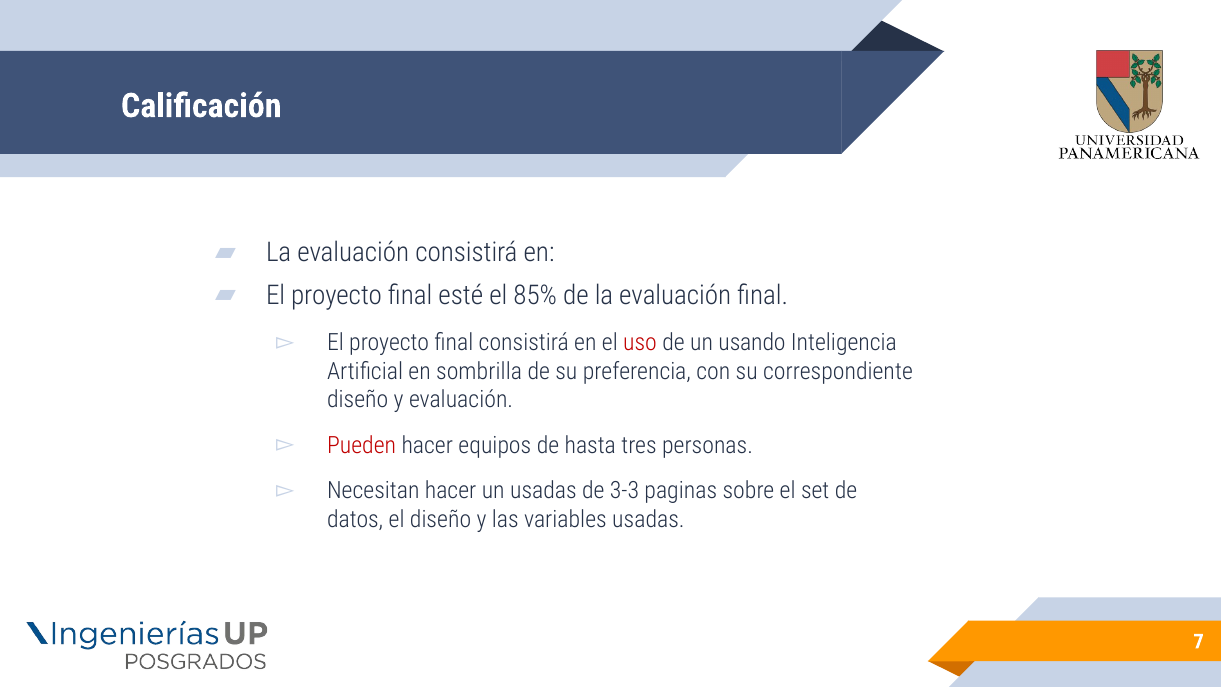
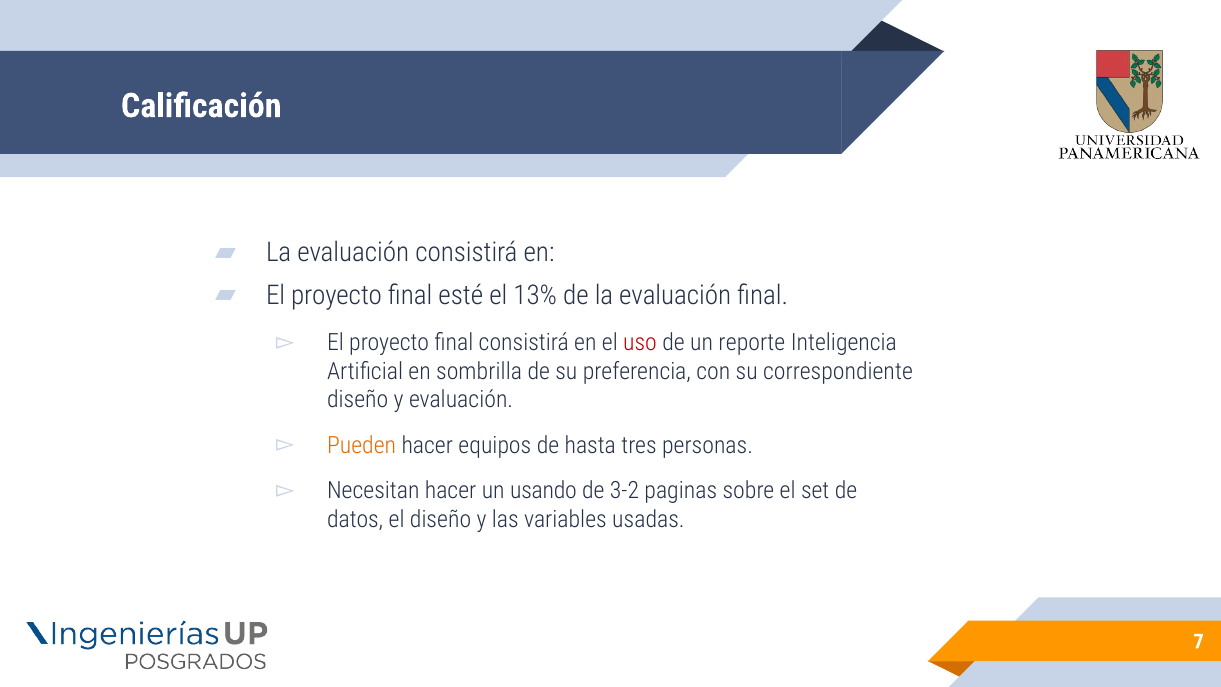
85%: 85% -> 13% (535, 296)
usando: usando -> reporte (752, 343)
Pueden colour: red -> orange (362, 445)
un usadas: usadas -> usando (543, 491)
3-3: 3-3 -> 3-2 (625, 491)
